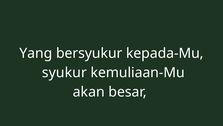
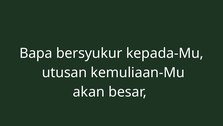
Yang: Yang -> Bapa (36, 53)
syukur: syukur -> utusan (64, 72)
